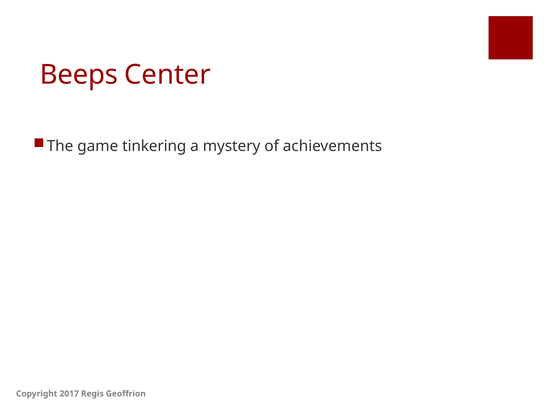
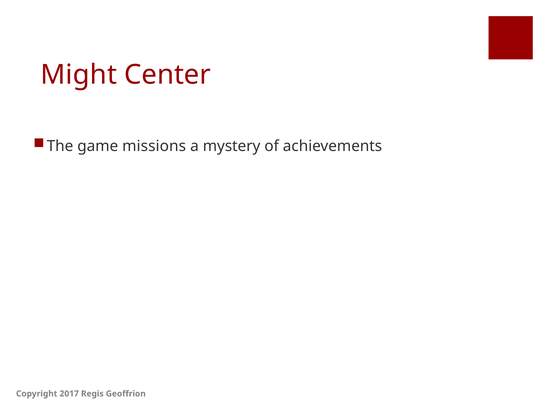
Beeps: Beeps -> Might (79, 75)
tinkering: tinkering -> missions (154, 146)
